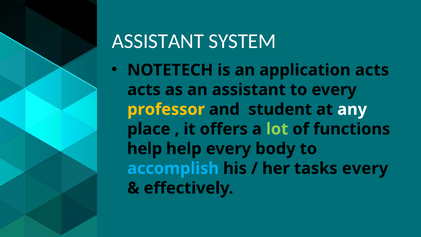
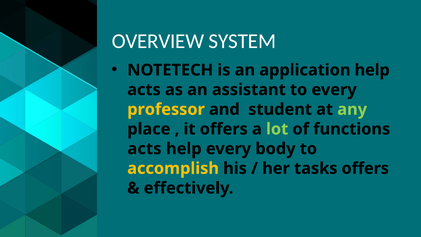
ASSISTANT: ASSISTANT -> OVERVIEW (158, 41)
application acts: acts -> help (372, 70)
any colour: white -> light green (352, 109)
help: help -> acts (144, 149)
accomplish colour: light blue -> yellow (173, 168)
tasks every: every -> offers (365, 168)
